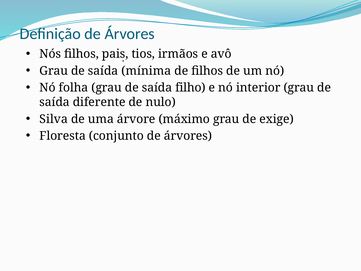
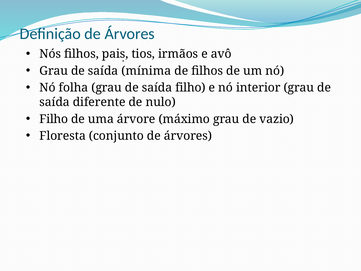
Silva: Silva -> Filho (54, 119)
exige: exige -> vazio (277, 119)
